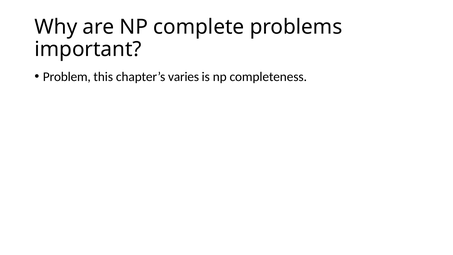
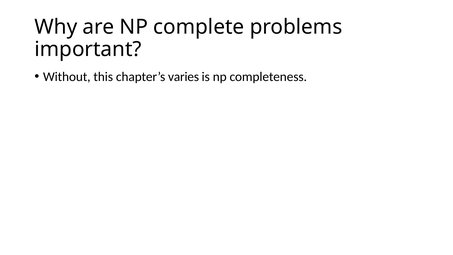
Problem: Problem -> Without (67, 77)
